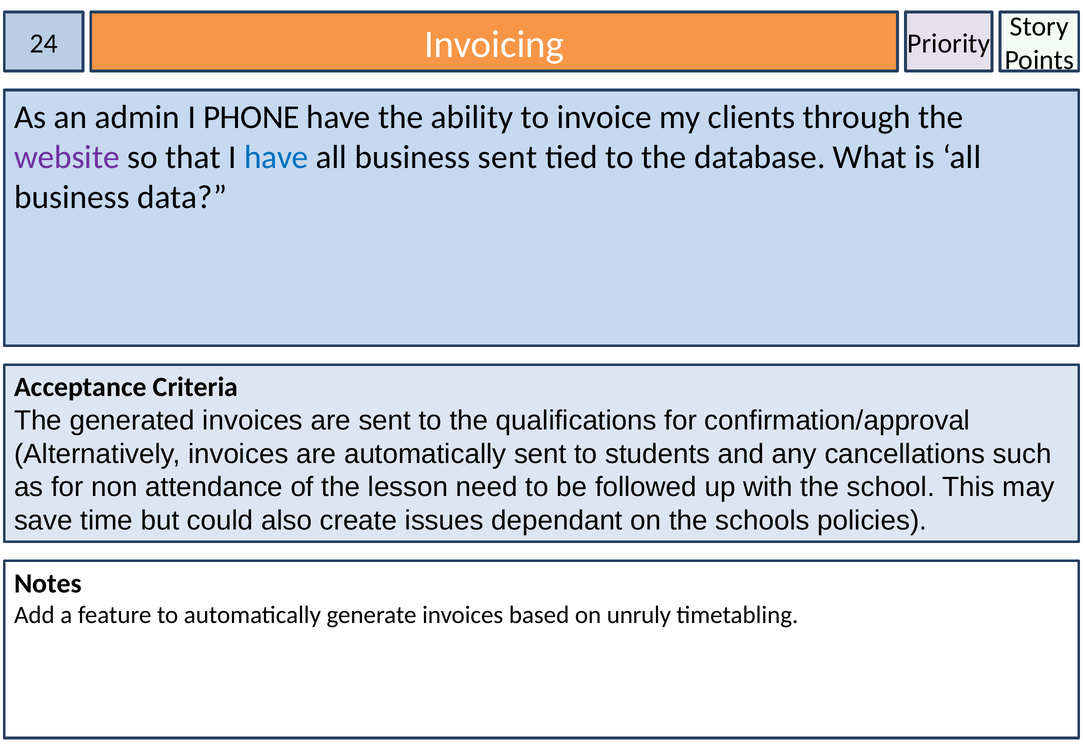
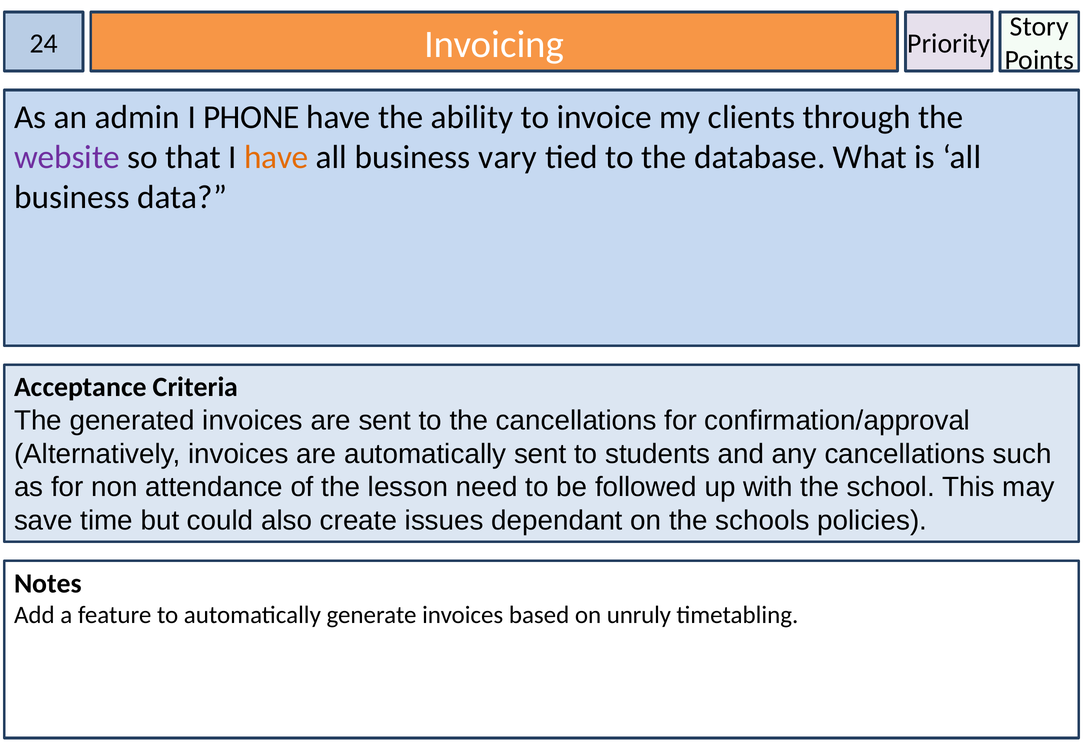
have colour: blue -> orange (276, 157)
business sent: sent -> vary (508, 157)
the qualifications: qualifications -> cancellations (576, 420)
